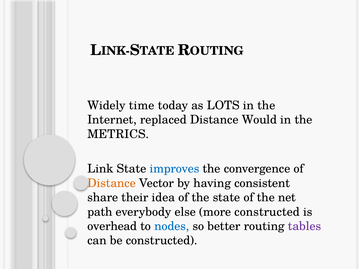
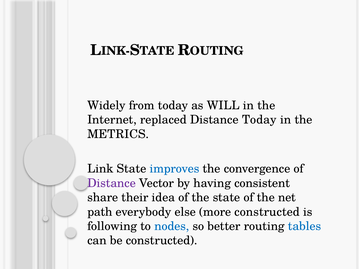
time: time -> from (142, 106)
LOTS: LOTS -> WILL (223, 106)
Distance Would: Would -> Today (259, 120)
Distance colour: orange -> purple (112, 183)
overhead: overhead -> following (112, 226)
tables colour: purple -> blue (305, 226)
